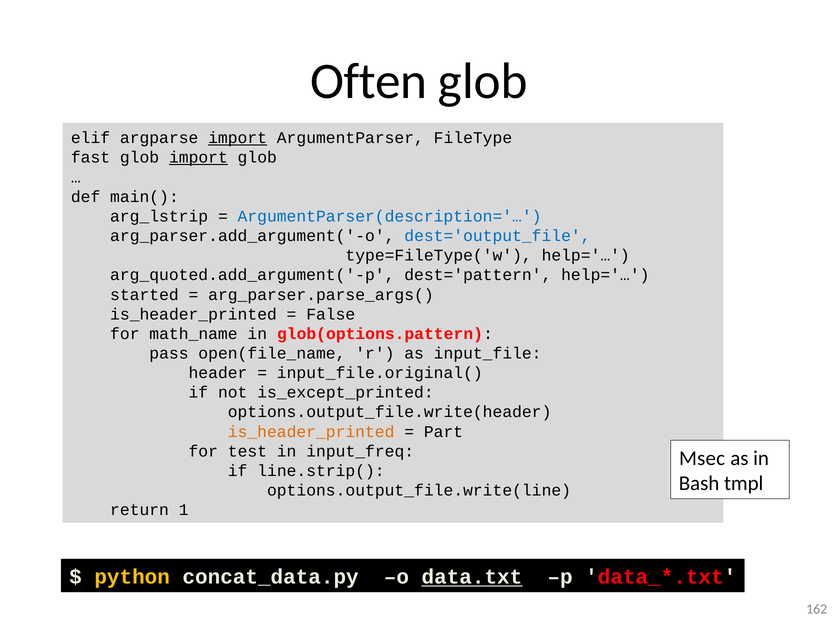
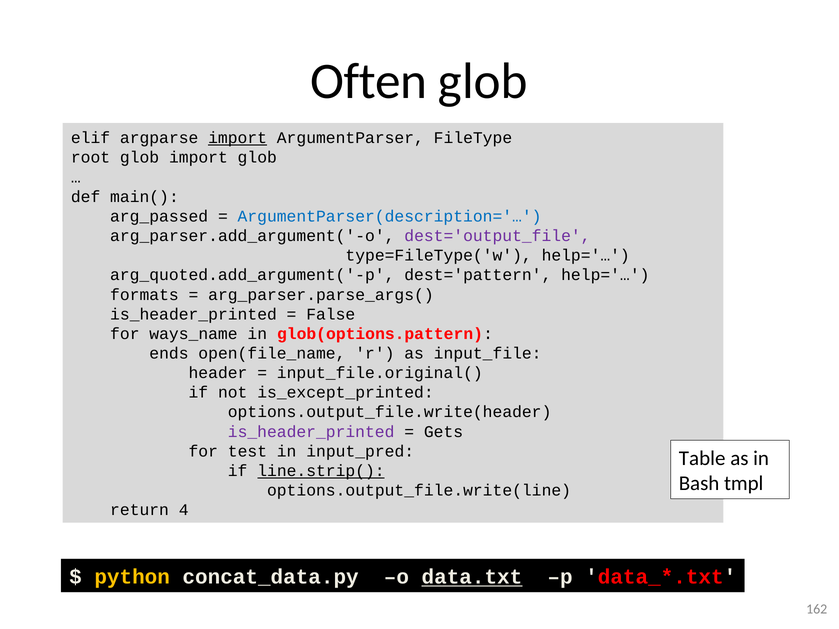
fast: fast -> root (91, 158)
import underline: present -> none (198, 158)
arg_lstrip: arg_lstrip -> arg_passed (159, 216)
dest='output_file colour: blue -> purple (497, 236)
started: started -> formats (144, 295)
math_name: math_name -> ways_name (193, 334)
pass: pass -> ends (169, 354)
is_header_printed colour: orange -> purple (311, 432)
Part: Part -> Gets (444, 432)
input_freq: input_freq -> input_pred (360, 451)
Msec: Msec -> Table (702, 458)
line.strip( underline: none -> present (321, 471)
1: 1 -> 4 (184, 510)
